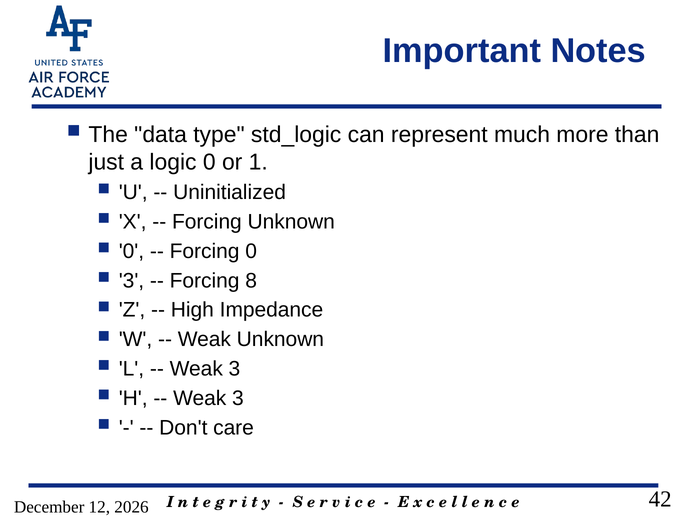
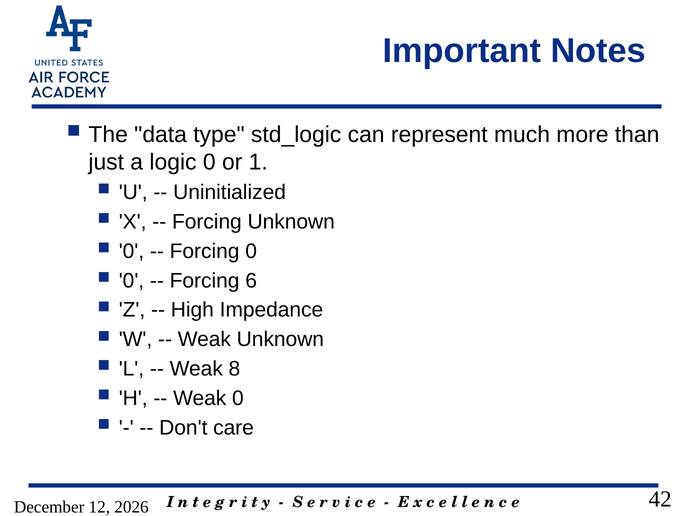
3: 3 -> 0 (131, 280)
8: 8 -> 6 (251, 280)
3: 3 -> 8 (234, 368)
3: 3 -> 0 (238, 398)
